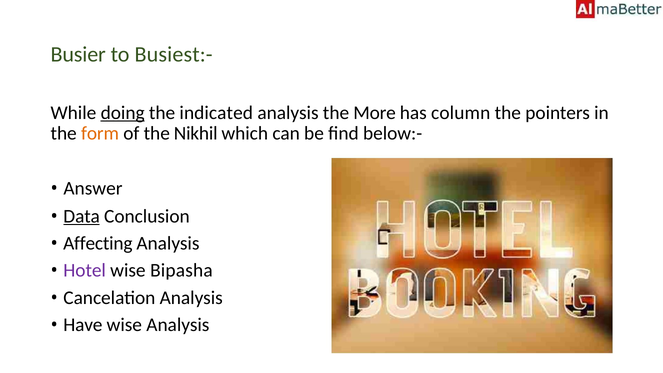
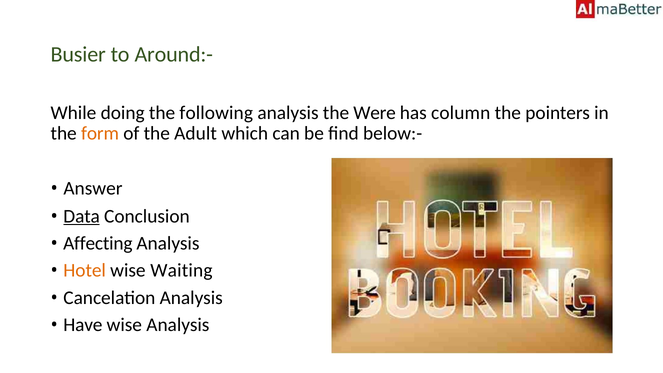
Busiest:-: Busiest:- -> Around:- (174, 54)
doing underline: present -> none (123, 113)
indicated: indicated -> following (216, 113)
More: More -> Were (375, 113)
Nikhil: Nikhil -> Adult (196, 134)
Hotel colour: purple -> orange (85, 271)
Bipasha: Bipasha -> Waiting (181, 271)
